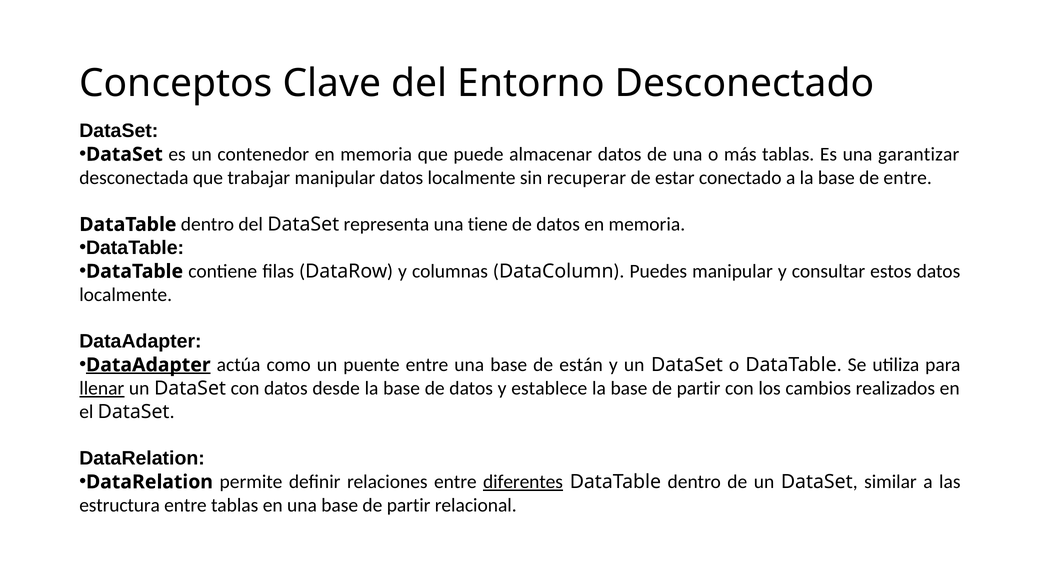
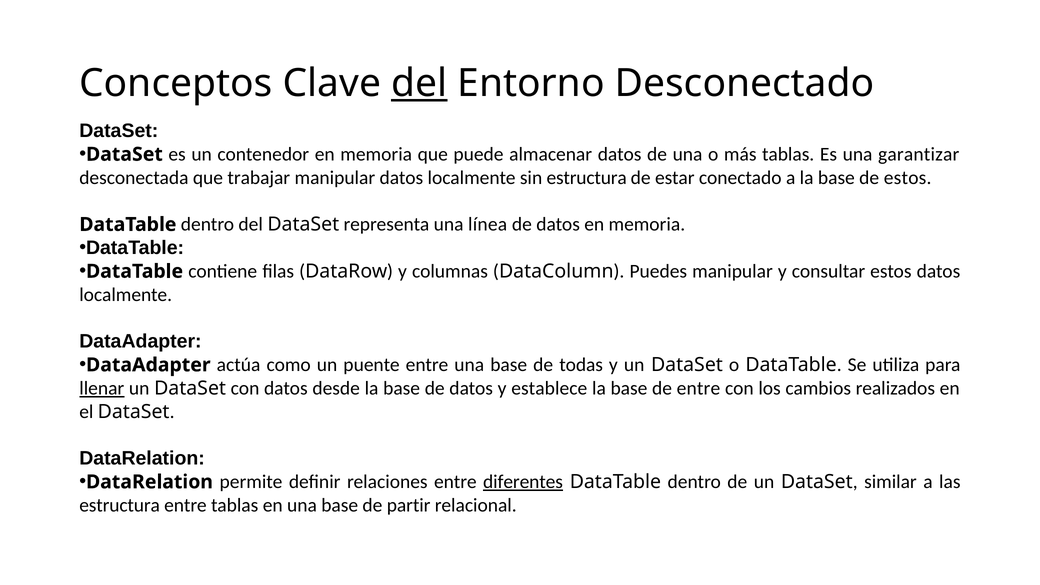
del underline: none -> present (419, 83)
sin recuperar: recuperar -> estructura (587, 178)
de entre: entre -> estos (908, 178)
tiene: tiene -> línea (488, 225)
DataAdapter underline: present -> none (148, 365)
están: están -> todas (581, 365)
la base de partir: partir -> entre (698, 388)
